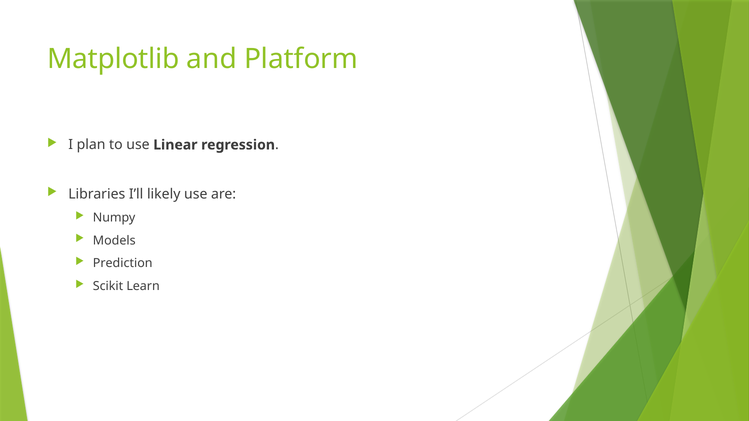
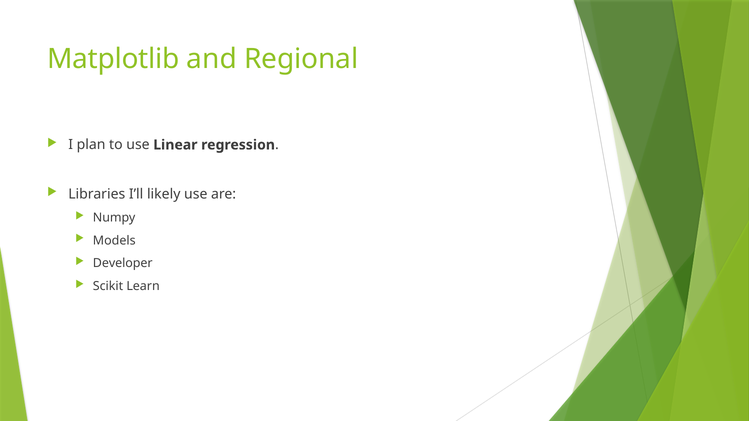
Platform: Platform -> Regional (301, 59)
Prediction: Prediction -> Developer (123, 263)
